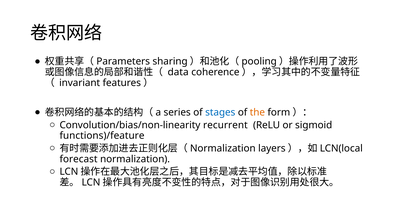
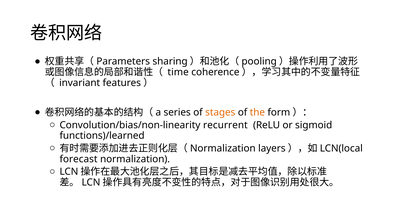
data: data -> time (178, 72)
stages colour: blue -> orange (220, 112)
functions)/feature: functions)/feature -> functions)/learned (102, 135)
